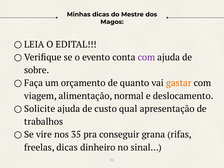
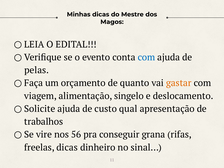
com colour: purple -> blue (146, 57)
sobre: sobre -> pelas (37, 70)
normal: normal -> singelo (129, 96)
35: 35 -> 56 (76, 135)
